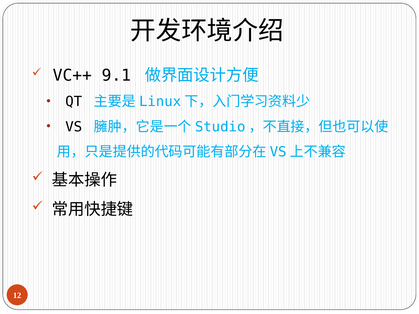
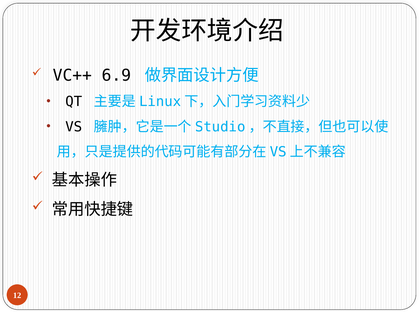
9.1: 9.1 -> 6.9 (116, 75)
